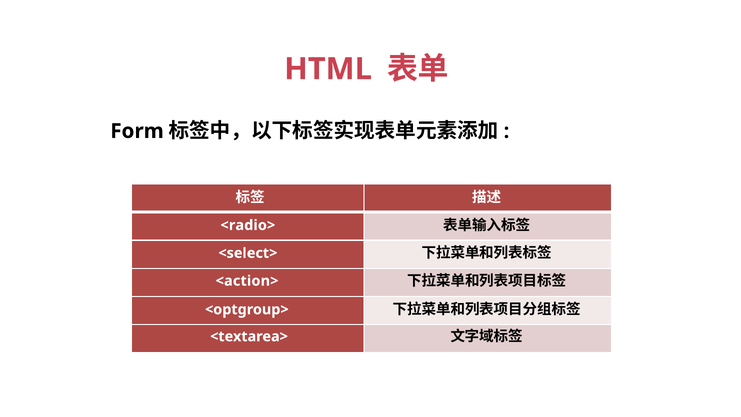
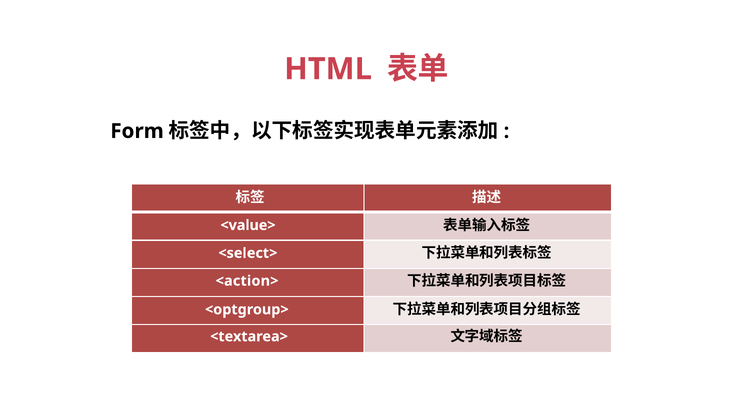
<radio>: <radio> -> <value> (248, 225)
